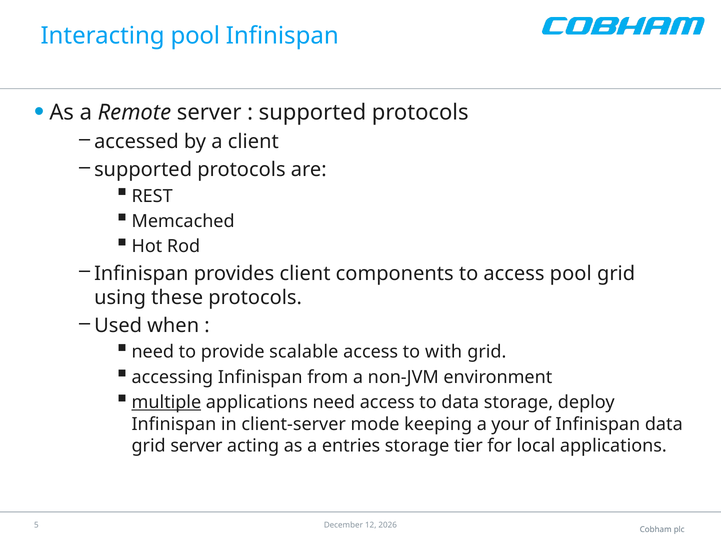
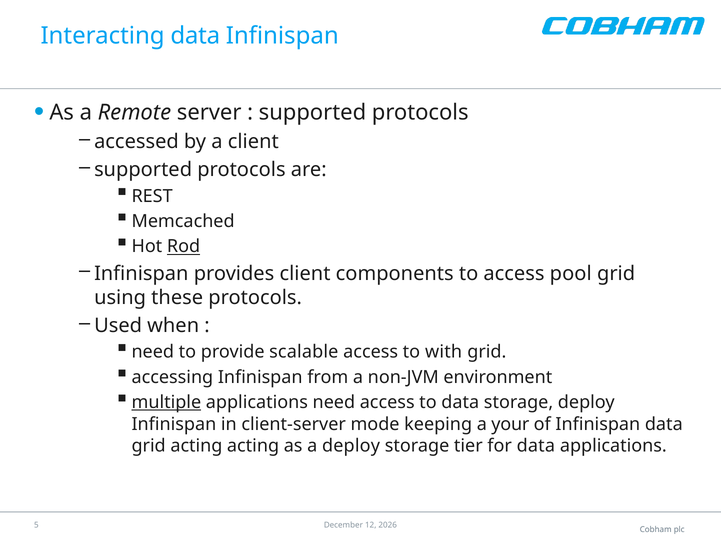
Interacting pool: pool -> data (195, 36)
Rod underline: none -> present (184, 246)
grid server: server -> acting (196, 446)
a entries: entries -> deploy (351, 446)
for local: local -> data (536, 446)
